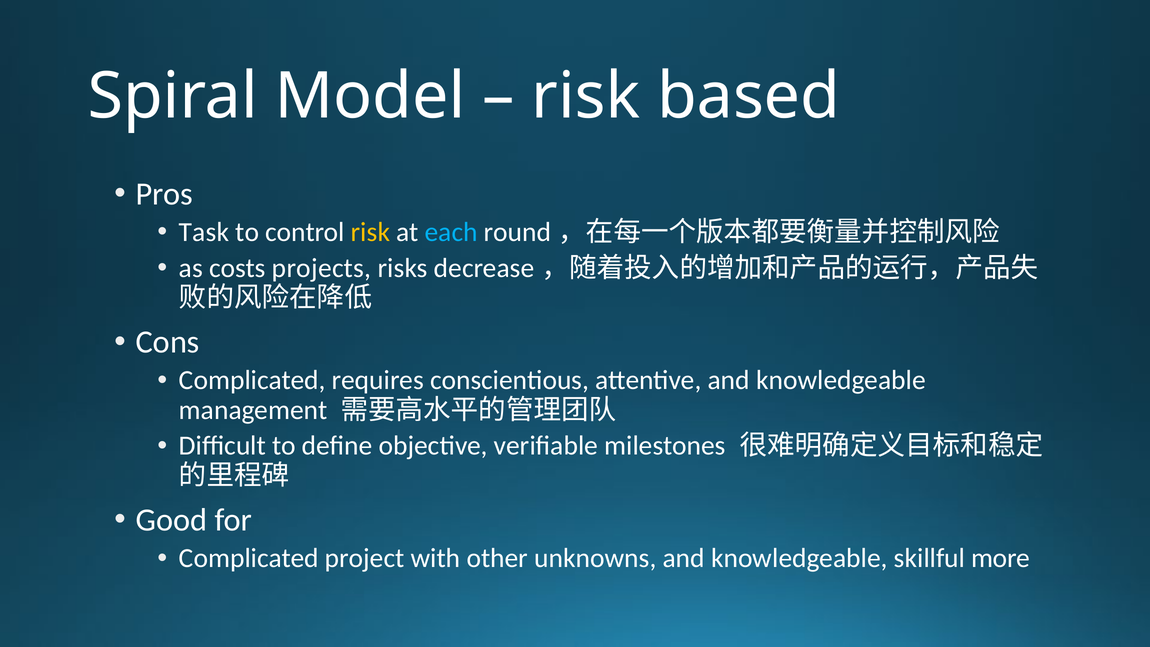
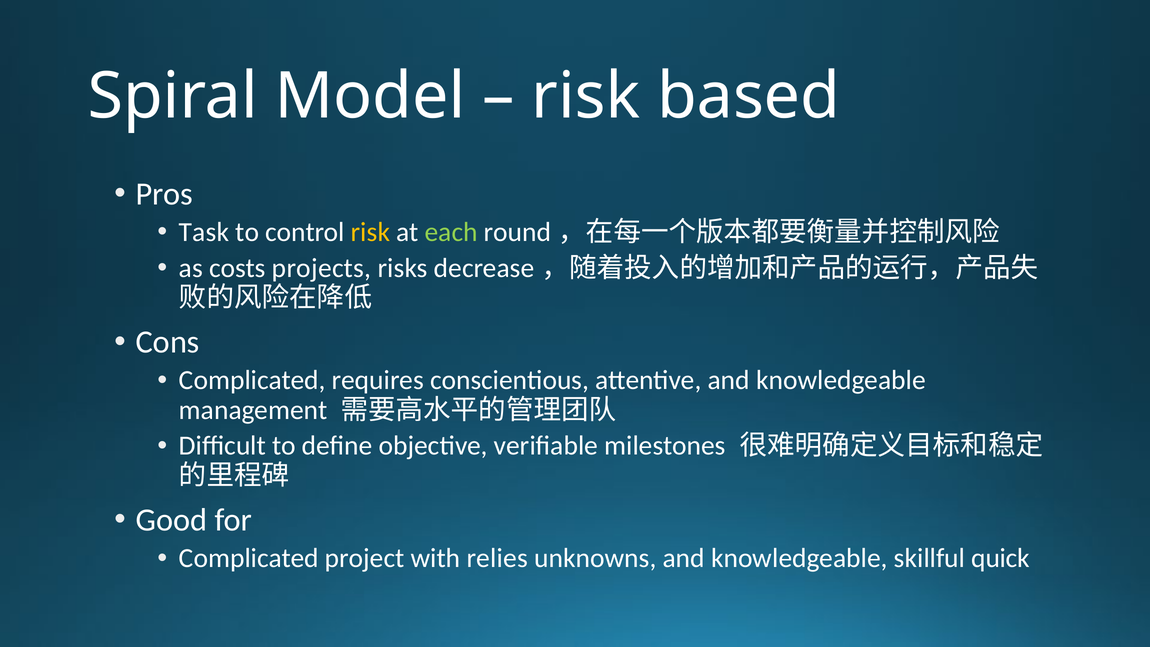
each colour: light blue -> light green (451, 232)
other: other -> relies (497, 558)
more: more -> quick (1001, 558)
